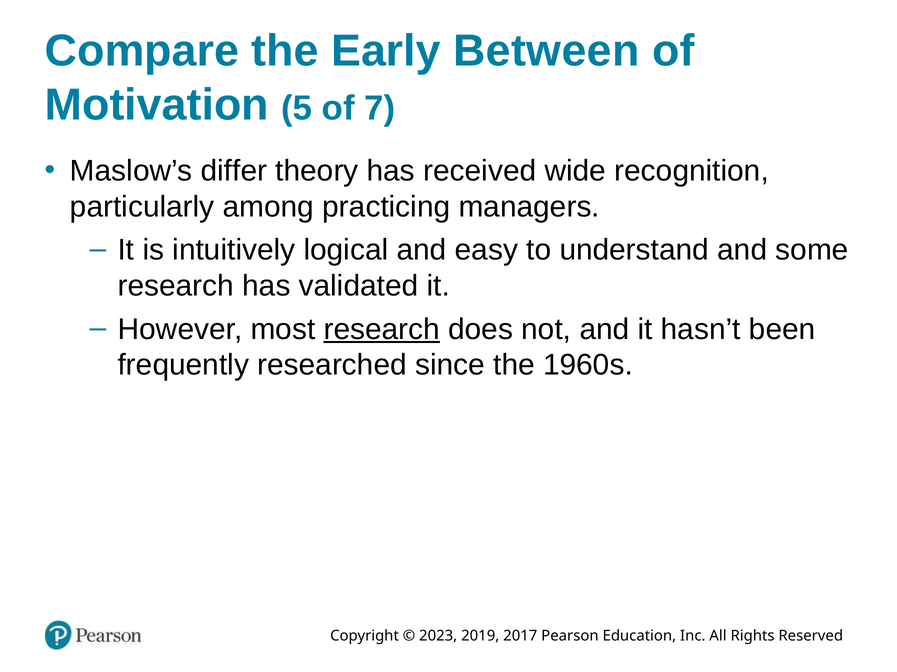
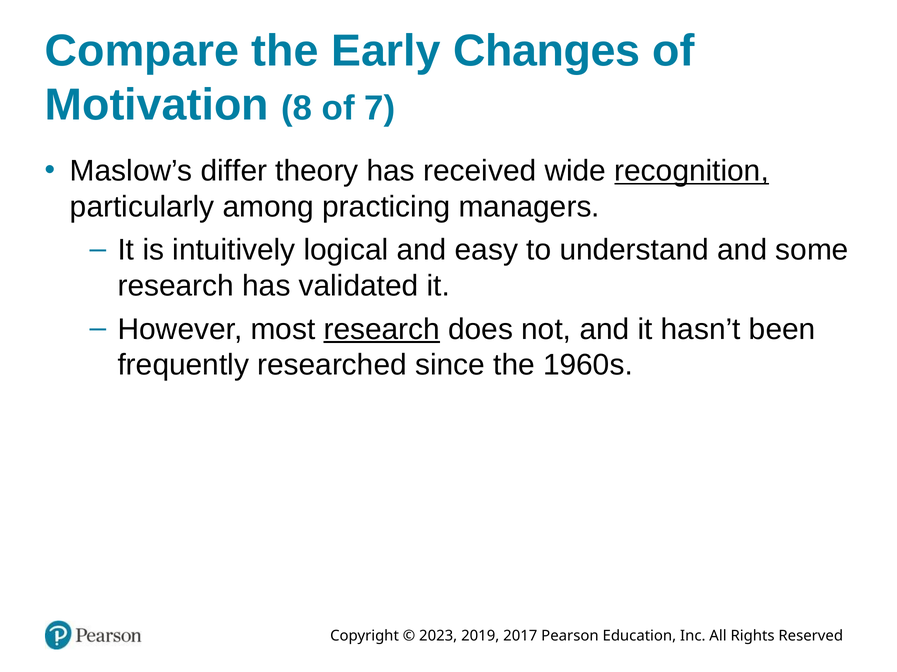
Between: Between -> Changes (547, 51)
5: 5 -> 8 (297, 108)
recognition underline: none -> present (692, 171)
